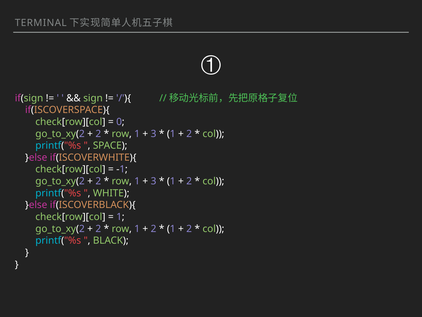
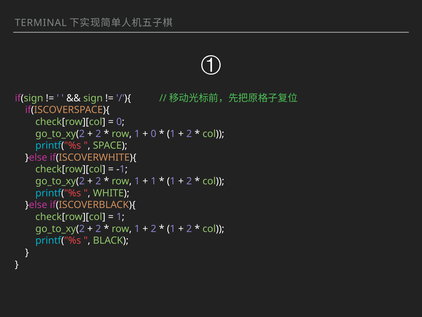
3: 3 -> 0 (154, 134)
3: 3 -> 1 (154, 181)
